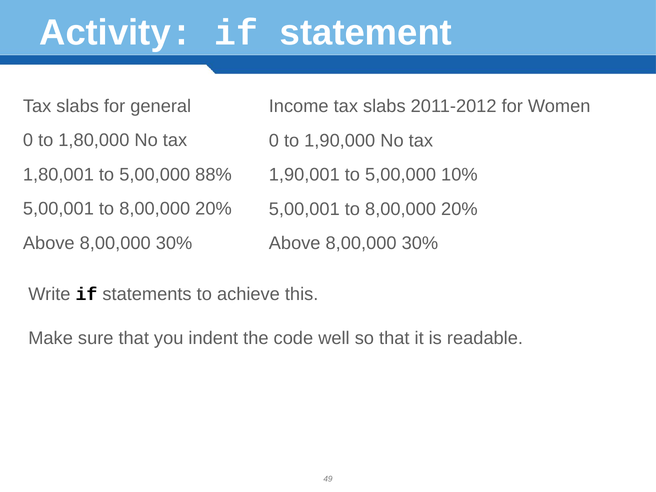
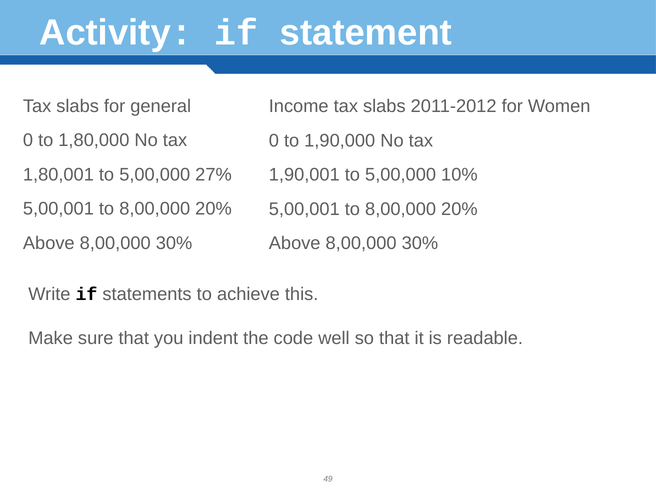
88%: 88% -> 27% (213, 175)
